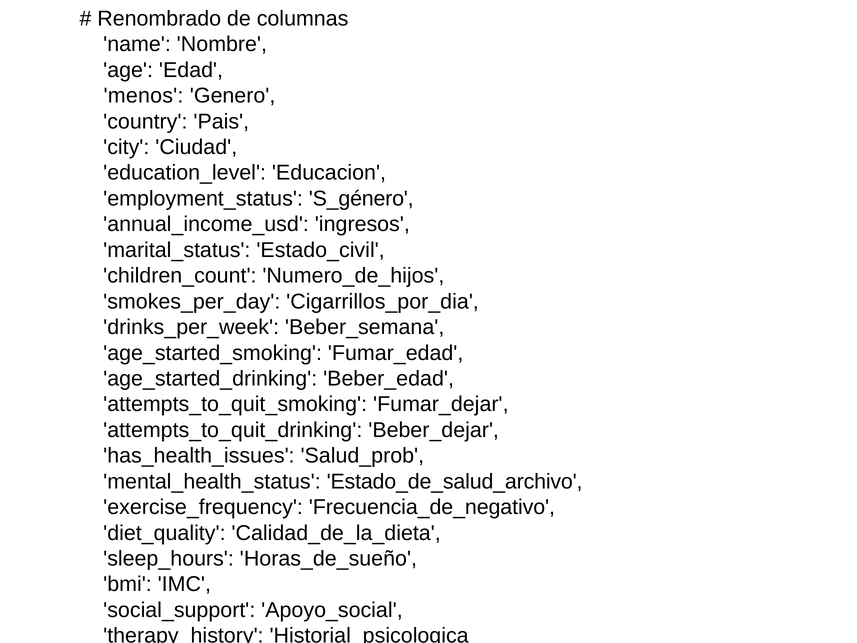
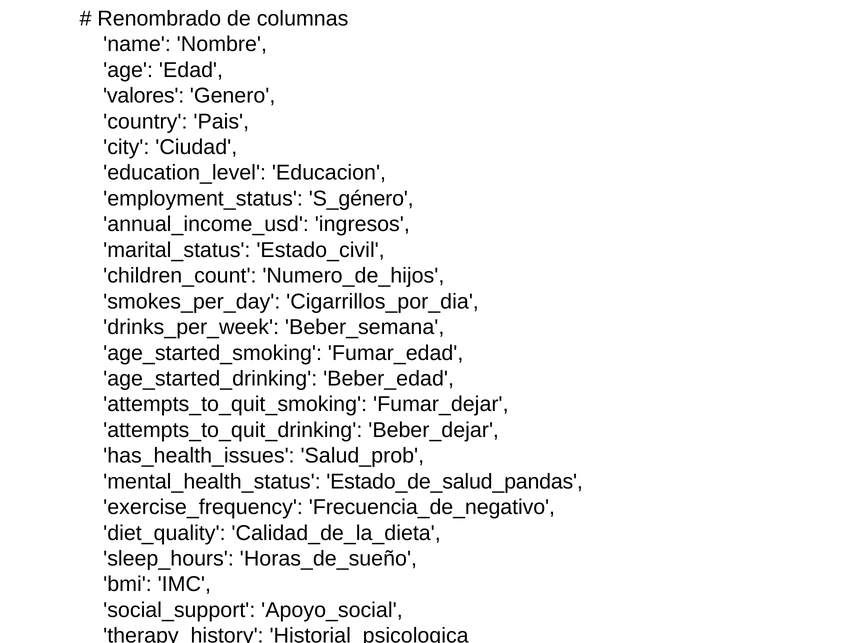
menos: menos -> valores (144, 96)
Estado_de_salud_archivo: Estado_de_salud_archivo -> Estado_de_salud_pandas (455, 481)
